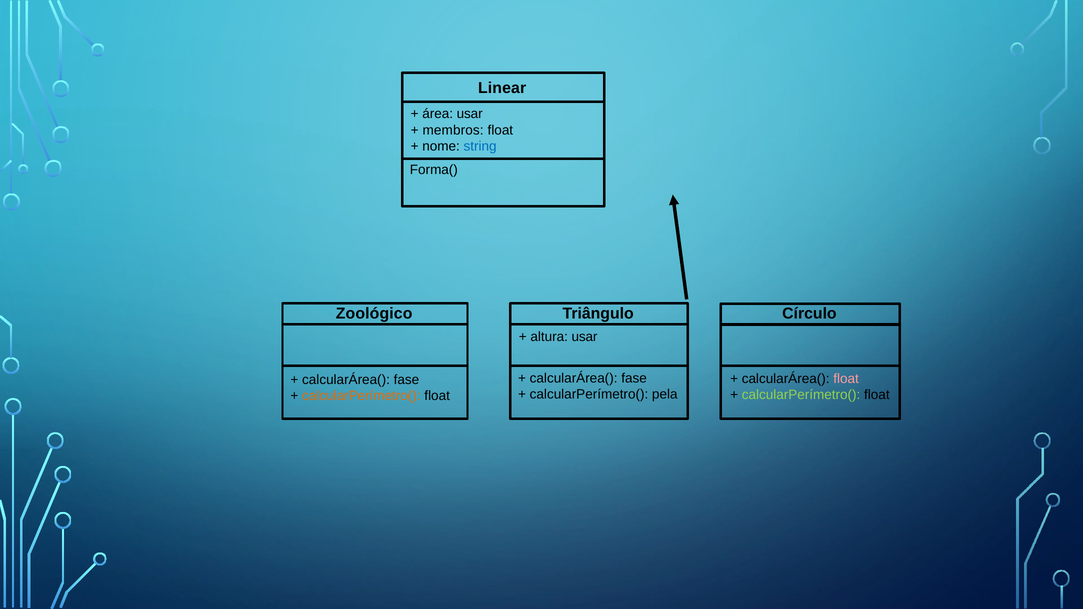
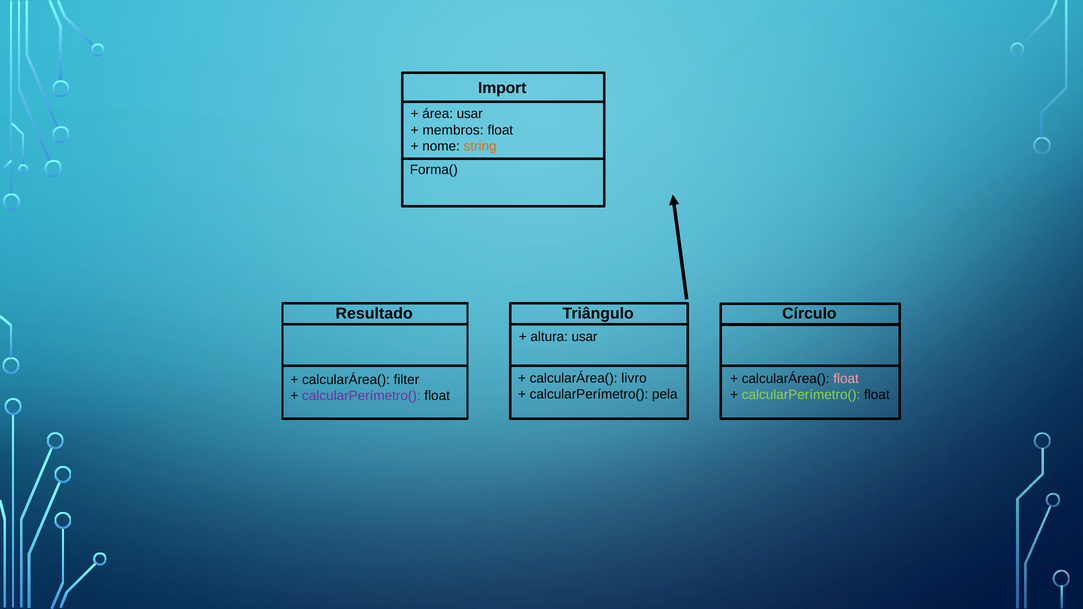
Linear: Linear -> Import (502, 88)
string colour: blue -> orange (480, 146)
Zoológico: Zoológico -> Resultado (374, 314)
fase: fase -> livro (634, 378)
fase: fase -> filter (406, 380)
calcularPerímetro( colour: orange -> purple (361, 396)
